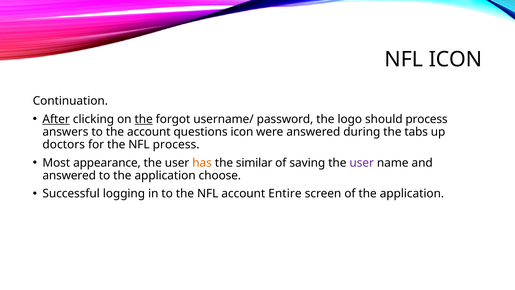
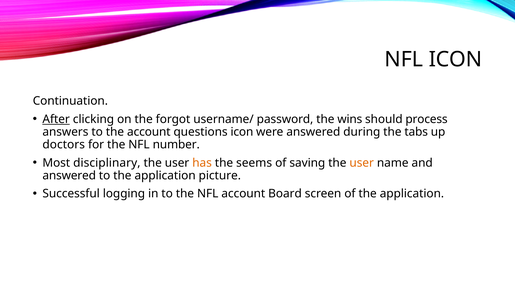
the underline: present -> none (144, 119)
logo: logo -> wins (350, 119)
NFL process: process -> number (176, 145)
appearance: appearance -> disciplinary (107, 163)
similar: similar -> seems (254, 163)
user colour: purple -> orange (362, 163)
choose: choose -> picture (220, 175)
Entire: Entire -> Board (285, 193)
